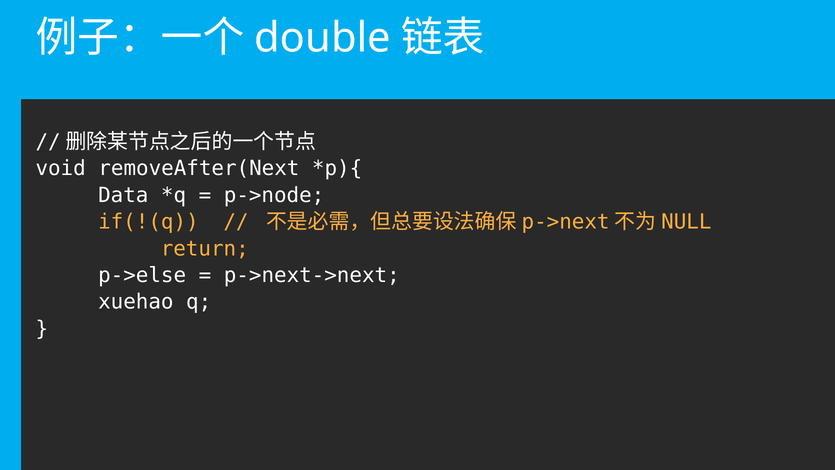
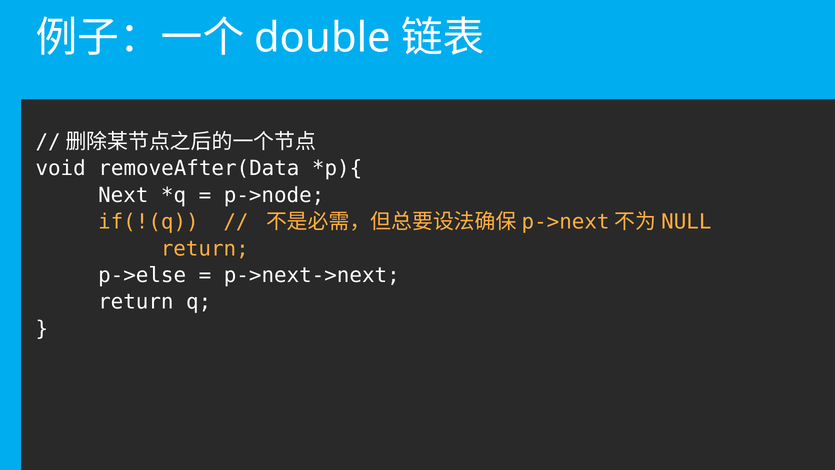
removeAfter(Next: removeAfter(Next -> removeAfter(Data (199, 168)
Data: Data -> Next (123, 195)
xuehao: xuehao -> return (136, 302)
